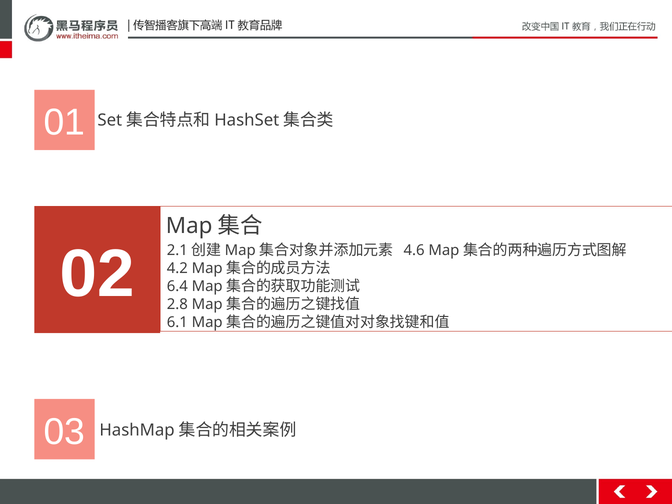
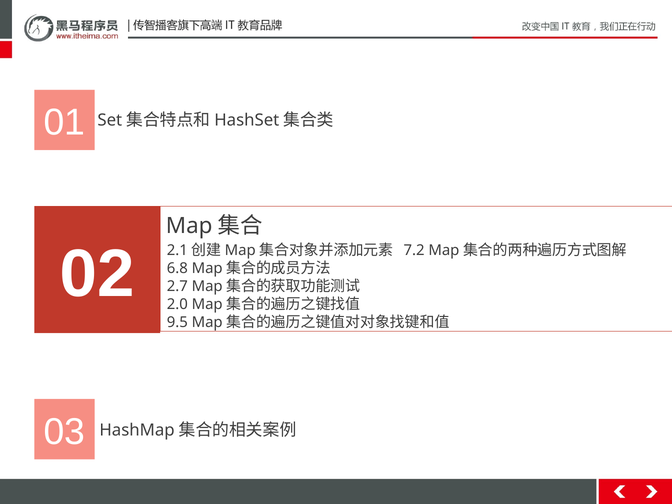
4.6: 4.6 -> 7.2 (414, 251)
4.2: 4.2 -> 6.8 (177, 268)
6.4: 6.4 -> 2.7 (177, 286)
2.8: 2.8 -> 2.0 (177, 304)
6.1: 6.1 -> 9.5 (177, 322)
